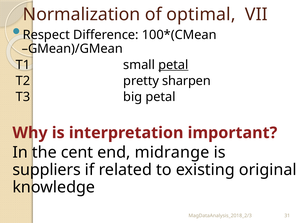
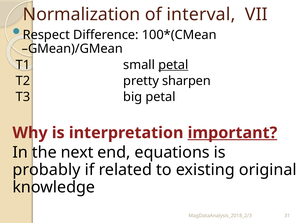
optimal: optimal -> interval (201, 14)
important underline: none -> present (232, 133)
cent: cent -> next (77, 152)
midrange: midrange -> equations (172, 152)
suppliers: suppliers -> probably (46, 170)
